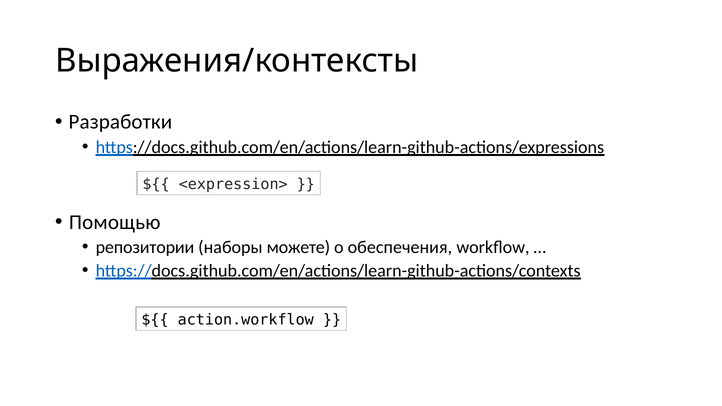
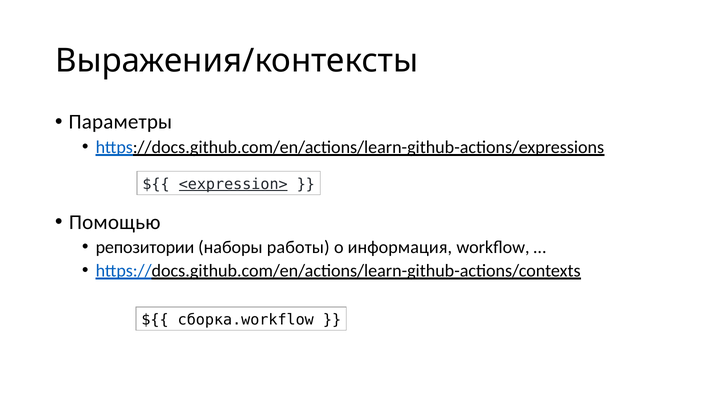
Разработки: Разработки -> Параметры (120, 122)
<expression> underline: none -> present (233, 184)
можете: можете -> работы (298, 247)
обеспечения: обеспечения -> информация (400, 247)
action.workflow: action.workflow -> сборка.workflow (246, 320)
